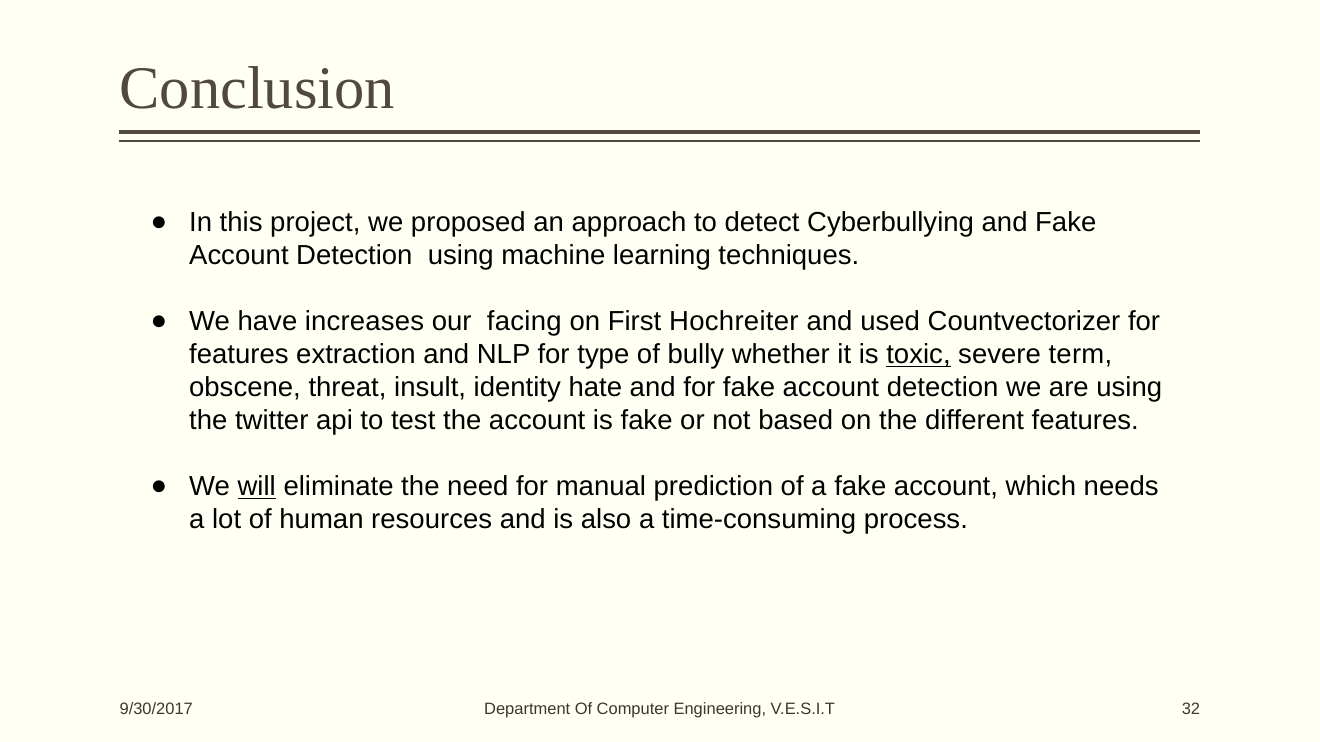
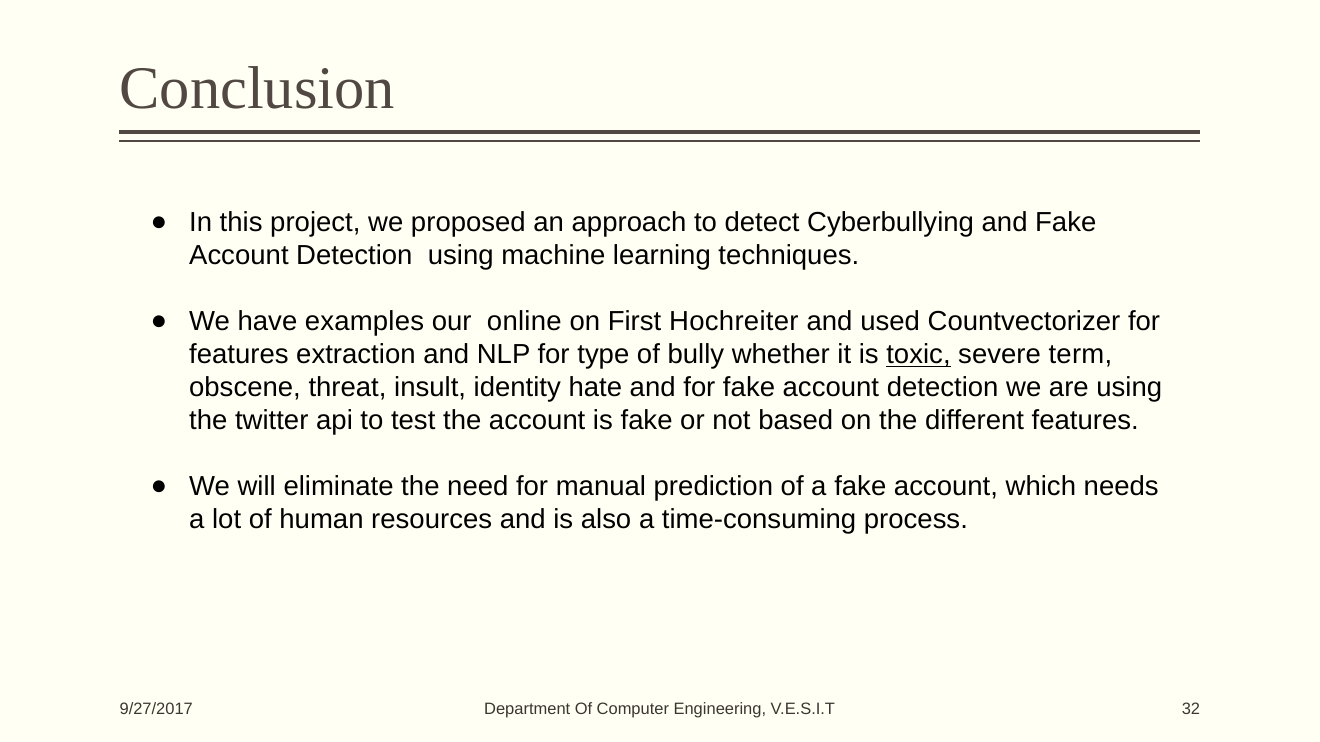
increases: increases -> examples (364, 322)
facing: facing -> online (524, 322)
will underline: present -> none (257, 487)
9/30/2017: 9/30/2017 -> 9/27/2017 (156, 709)
